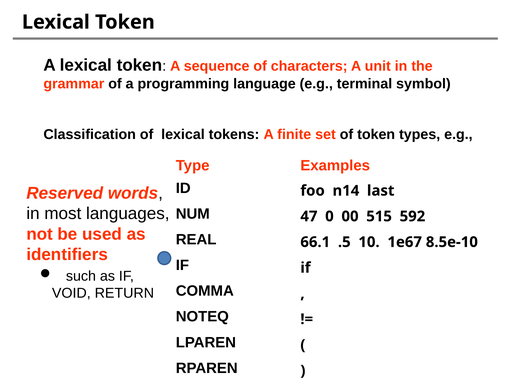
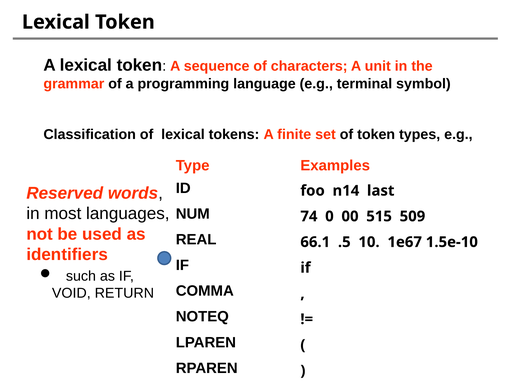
47: 47 -> 74 (309, 216)
592: 592 -> 509 (412, 216)
8.5e-10: 8.5e-10 -> 1.5e-10 (452, 242)
